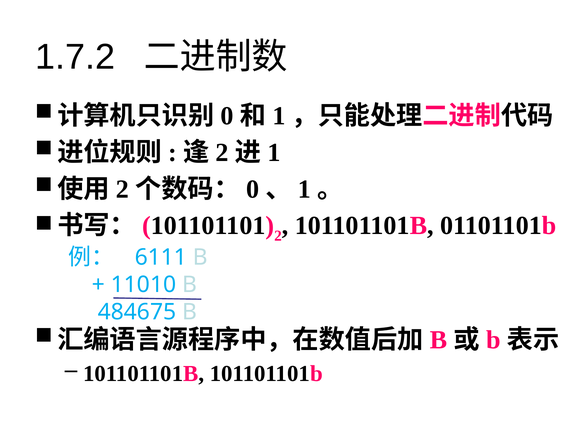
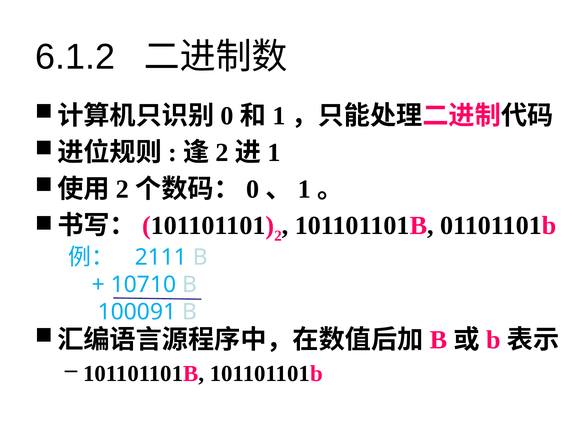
1.7.2: 1.7.2 -> 6.1.2 (75, 57)
6111: 6111 -> 2111 (161, 257)
11010: 11010 -> 10710 (144, 285)
484675: 484675 -> 100091 (137, 312)
